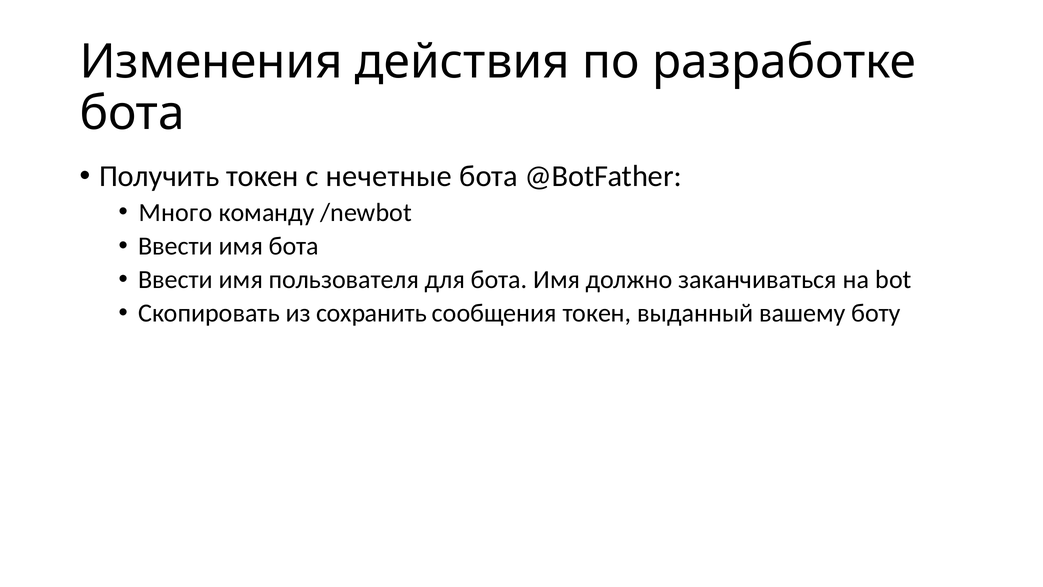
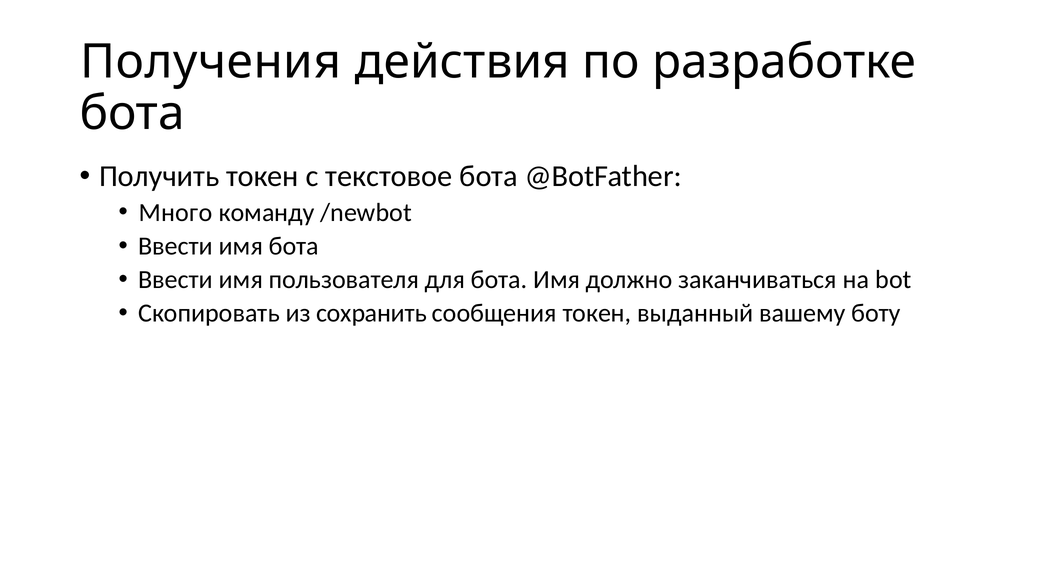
Изменения: Изменения -> Получения (211, 62)
нечетные: нечетные -> текстовое (389, 176)
